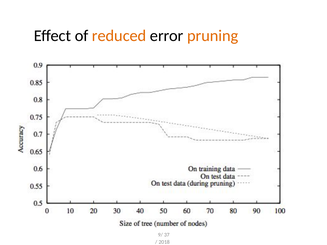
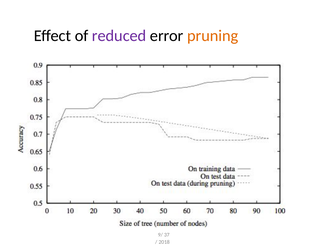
reduced colour: orange -> purple (119, 36)
